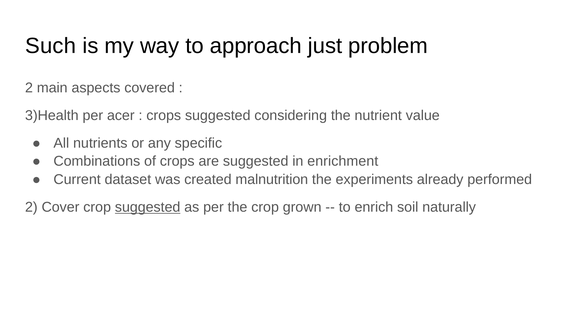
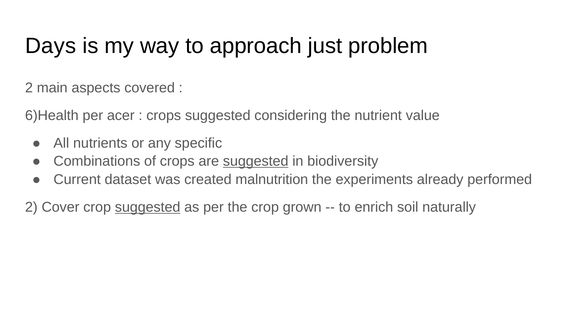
Such: Such -> Days (51, 46)
3)Health: 3)Health -> 6)Health (52, 116)
suggested underline: none -> present (256, 162)
enrichment: enrichment -> biodiversity (343, 162)
